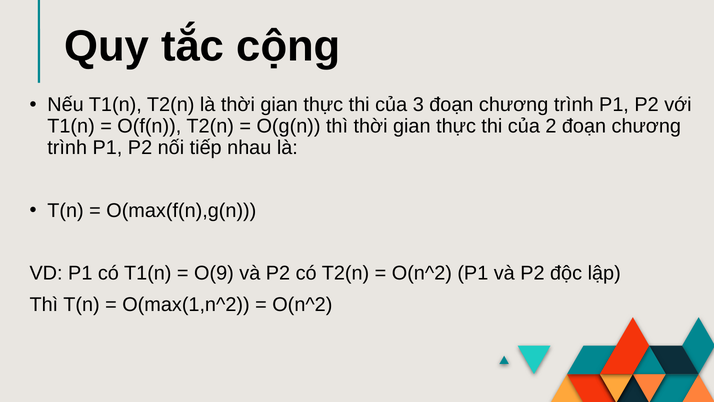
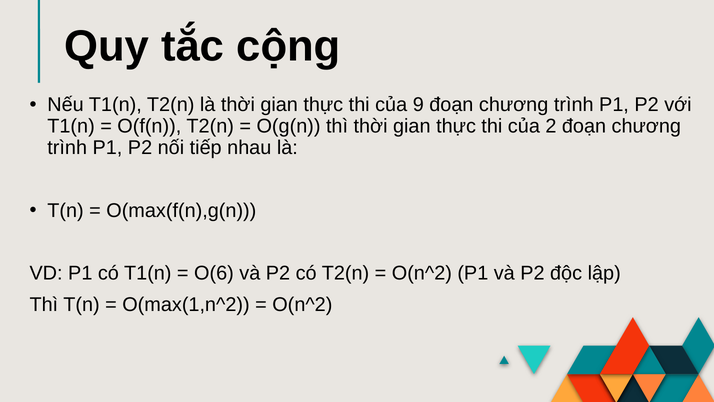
3: 3 -> 9 (418, 105)
O(9: O(9 -> O(6 (214, 273)
